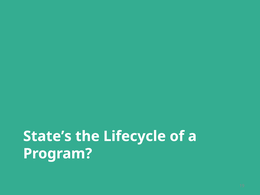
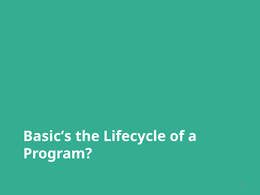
State’s: State’s -> Basic’s (47, 136)
